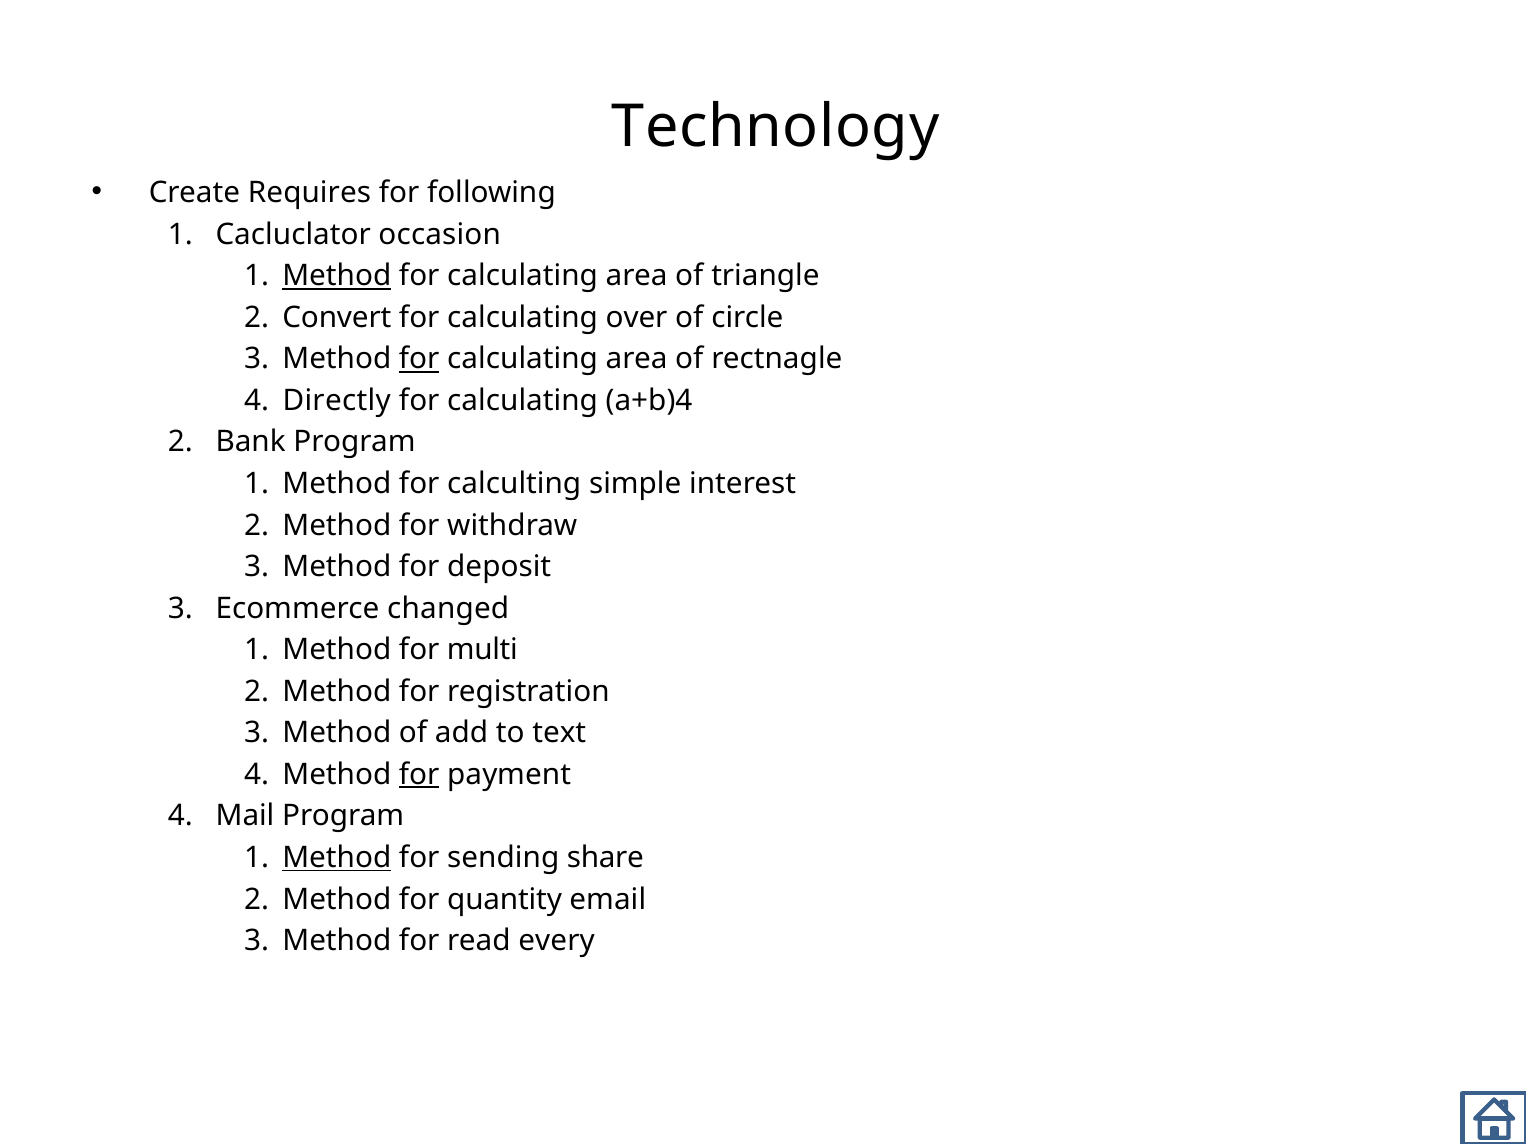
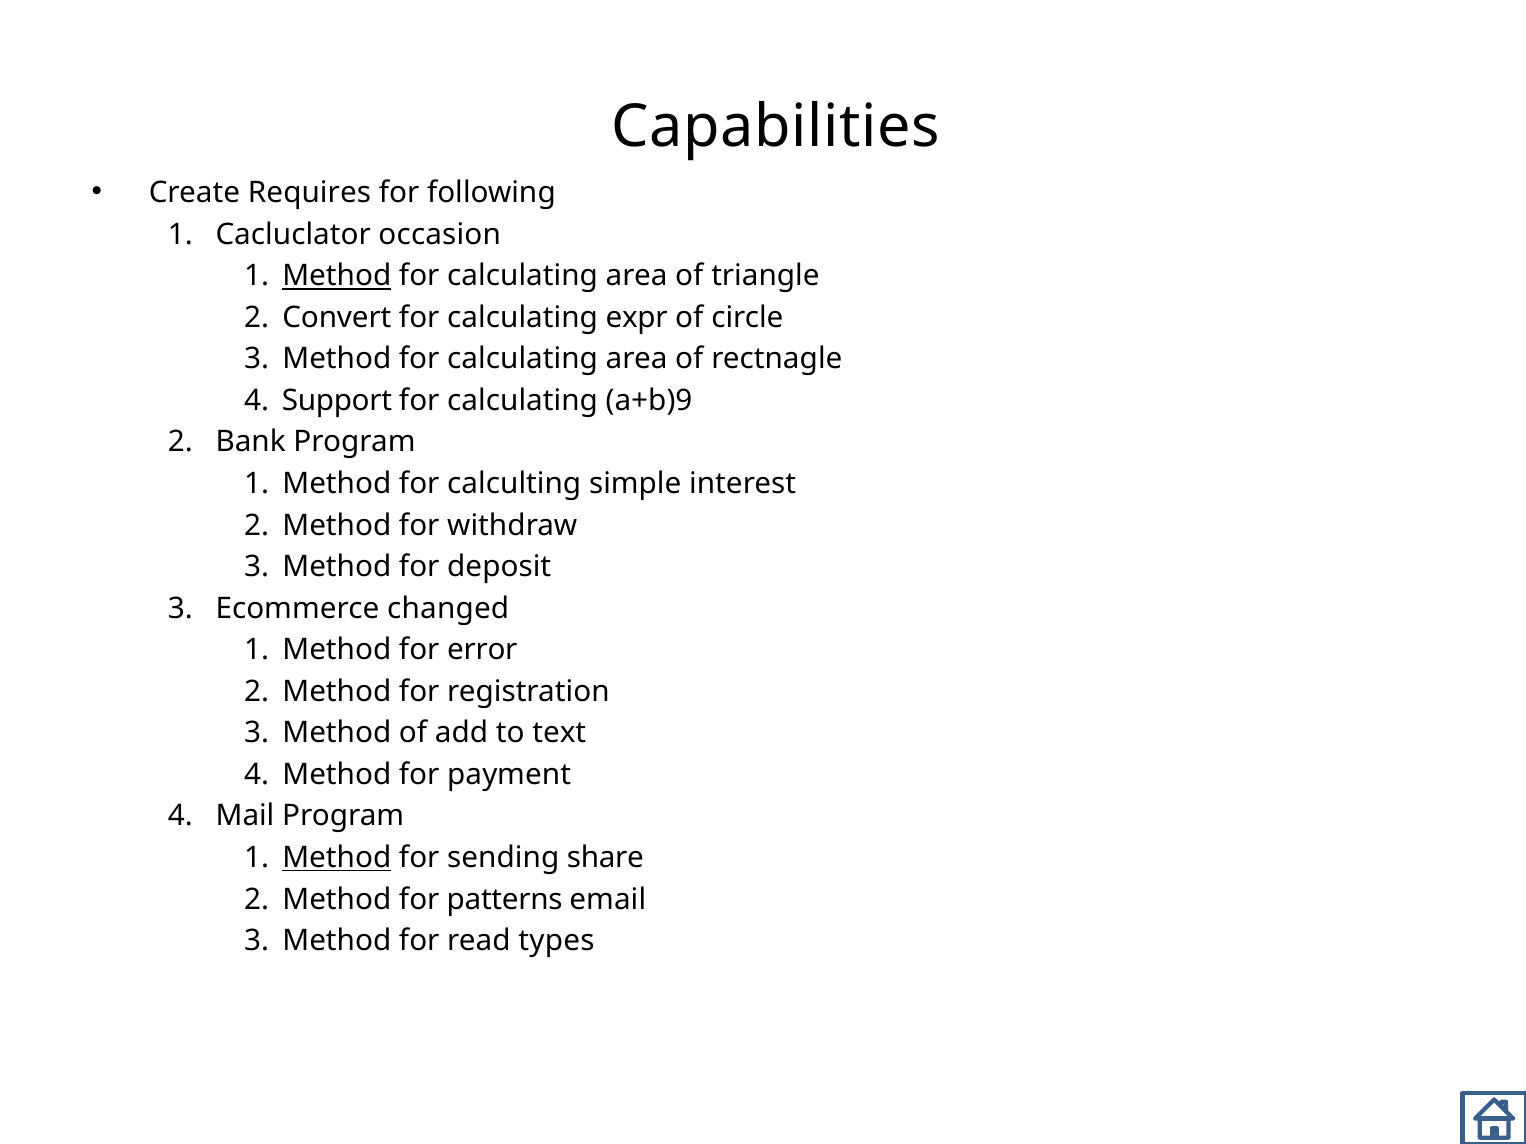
Technology: Technology -> Capabilities (775, 127)
over: over -> expr (637, 318)
for underline: present -> none (419, 359)
Directly: Directly -> Support (337, 401)
a+b)4: a+b)4 -> a+b)9 (649, 401)
multi: multi -> error (482, 650)
for underline: present -> none (419, 775)
quantity: quantity -> patterns (505, 900)
every: every -> types (556, 941)
